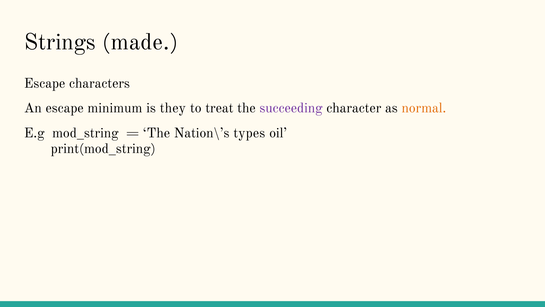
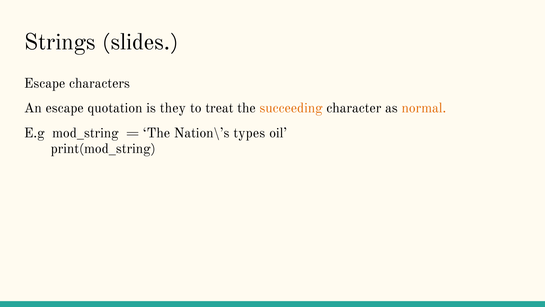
made: made -> slides (140, 42)
minimum: minimum -> quotation (115, 108)
succeeding colour: purple -> orange (291, 108)
